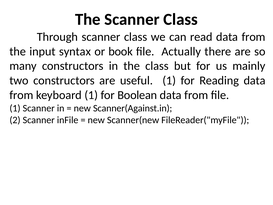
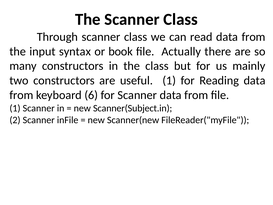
keyboard 1: 1 -> 6 (91, 95)
for Boolean: Boolean -> Scanner (137, 95)
Scanner(Against.in: Scanner(Against.in -> Scanner(Subject.in (133, 108)
